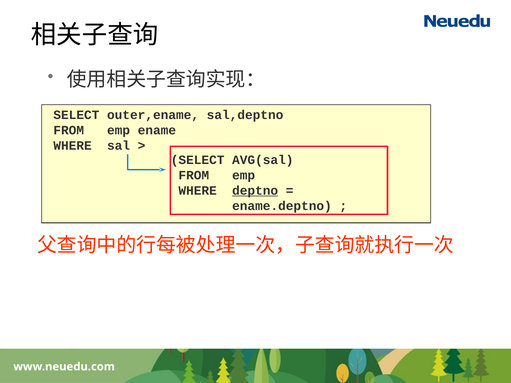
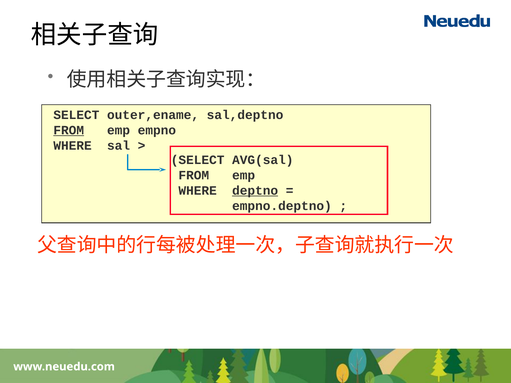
FROM underline: none -> present (69, 130)
ename: ename -> empno (157, 130)
ename.deptno: ename.deptno -> empno.deptno (282, 206)
